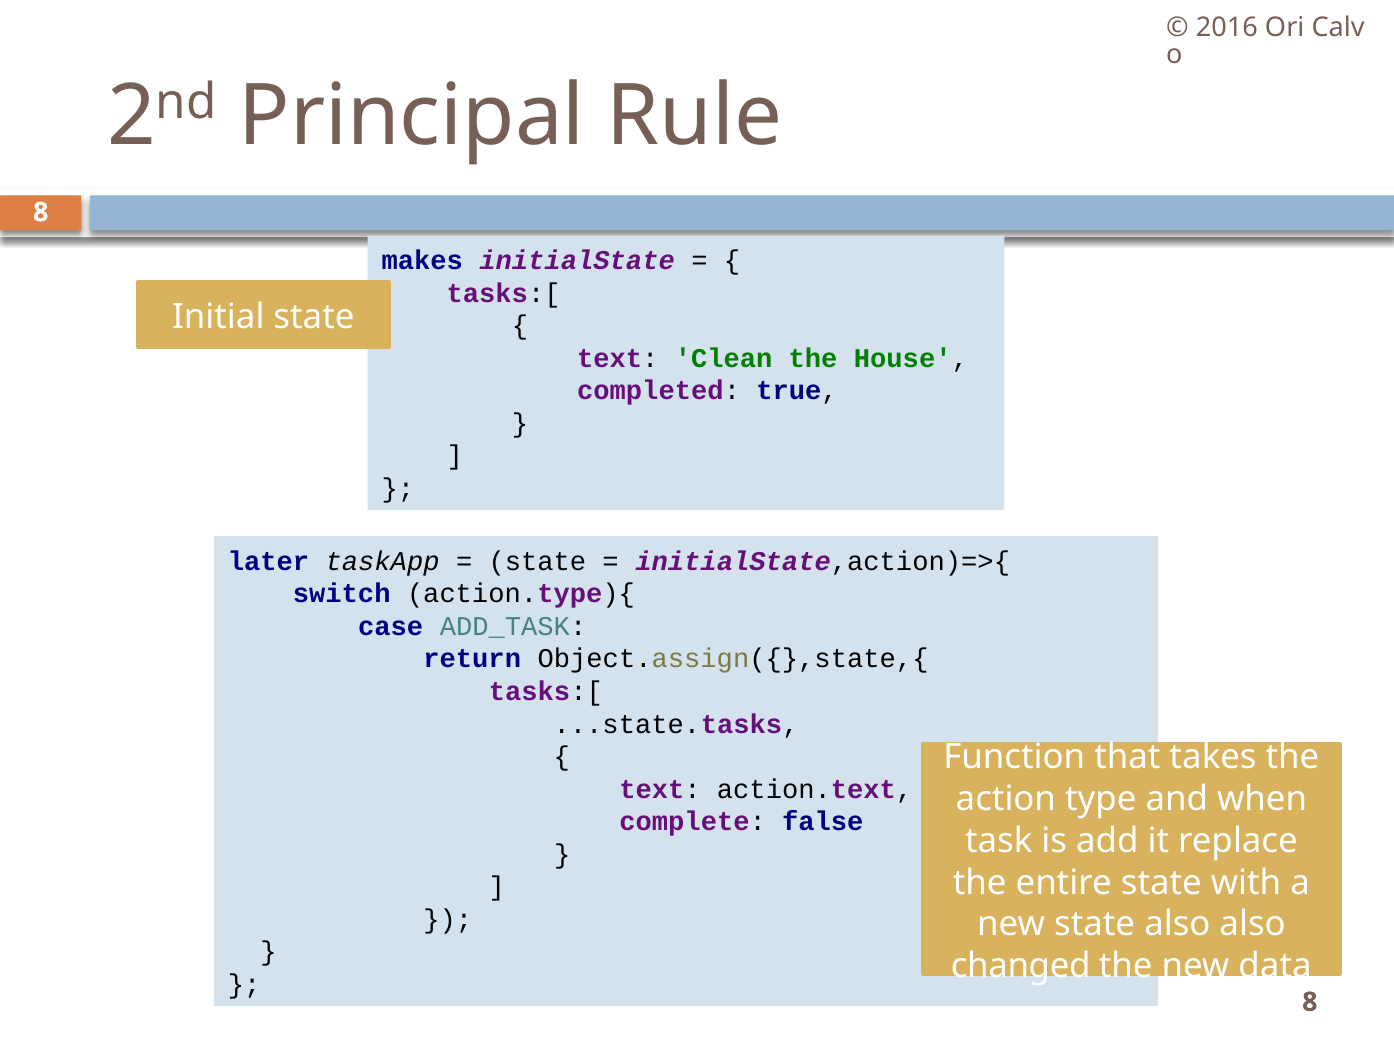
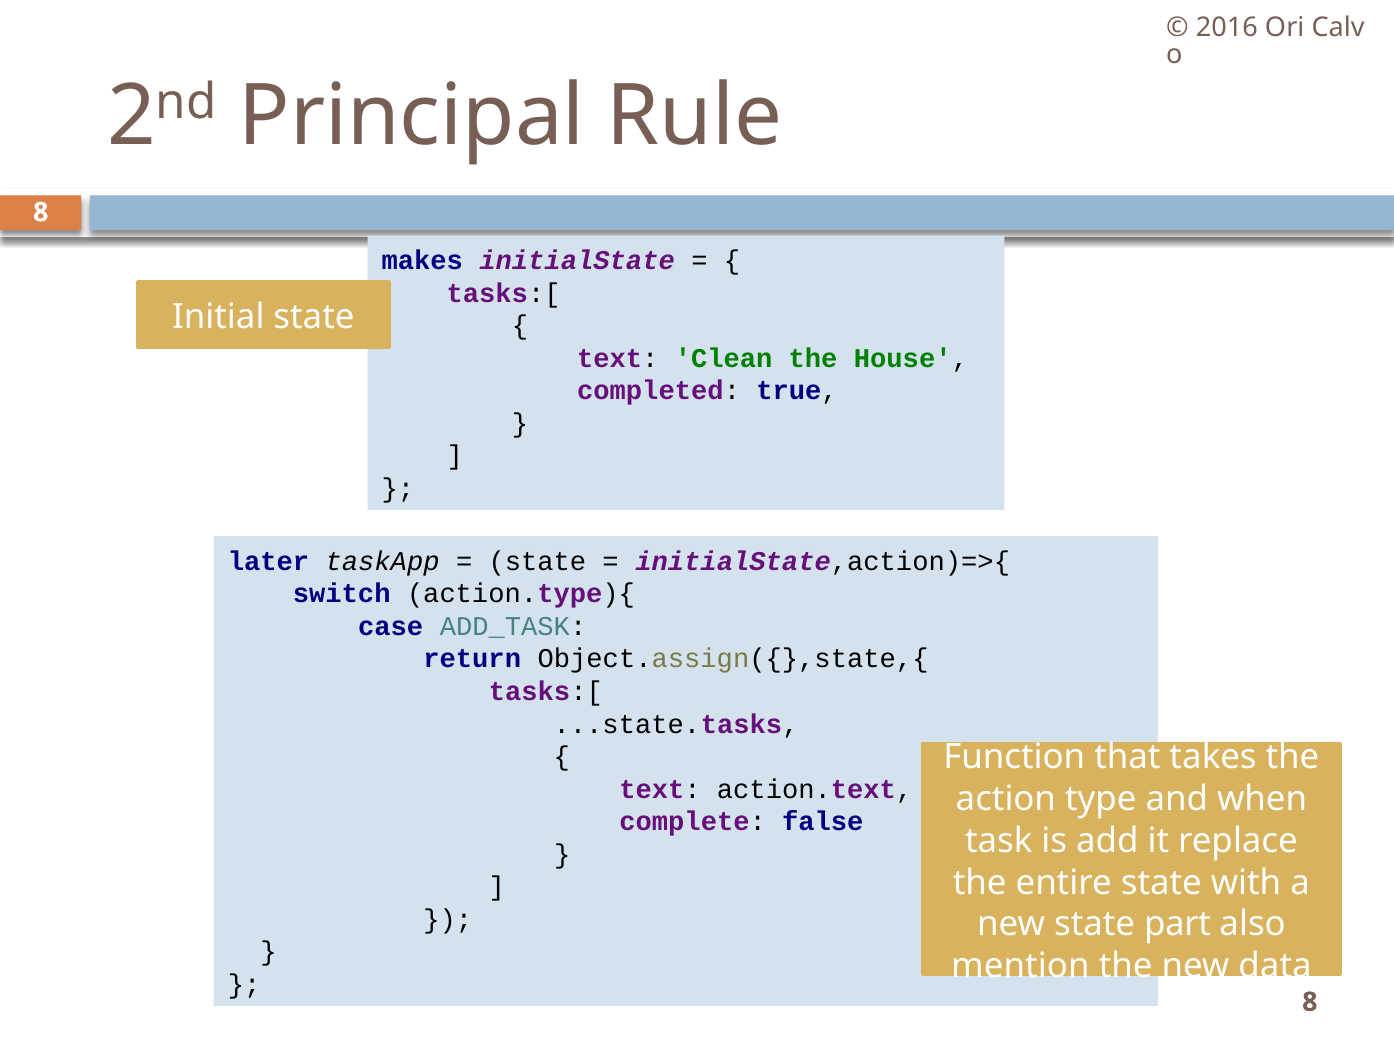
state also: also -> part (1178, 924)
changed: changed -> mention (1020, 966)
